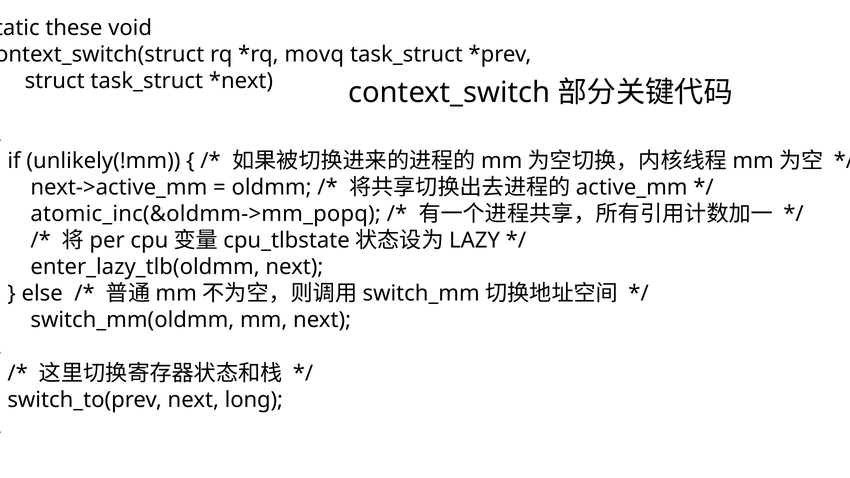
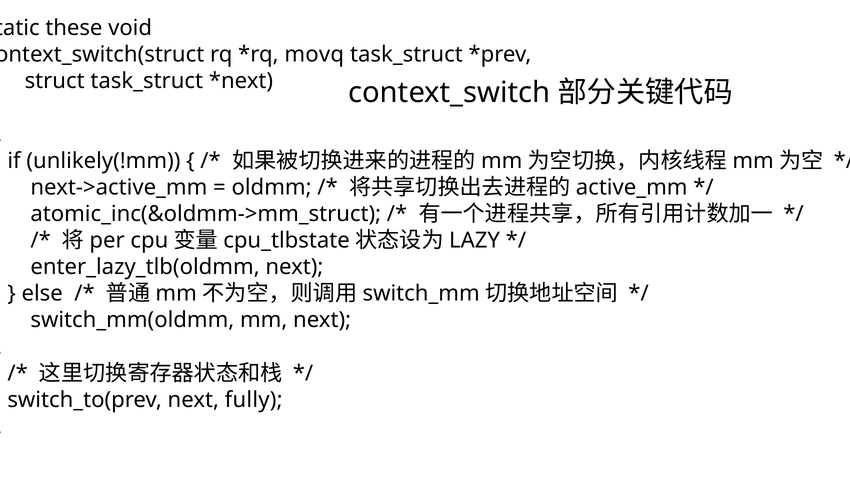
atomic_inc(&oldmm->mm_popq: atomic_inc(&oldmm->mm_popq -> atomic_inc(&oldmm->mm_struct (206, 214)
long: long -> fully (254, 400)
